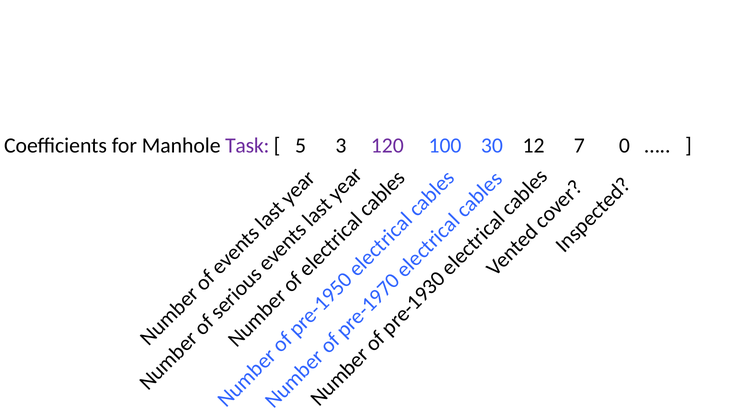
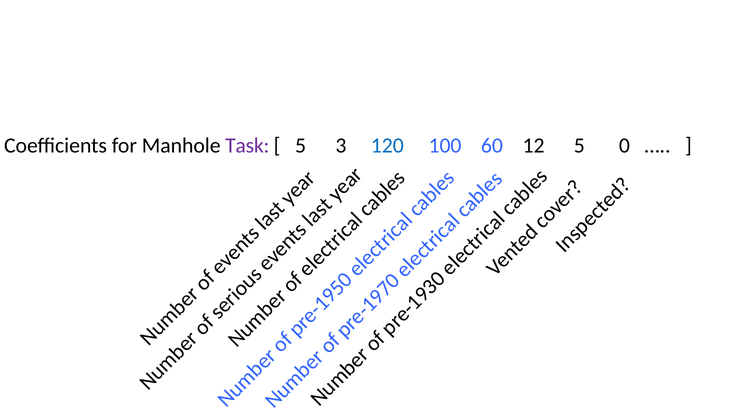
120 colour: purple -> blue (387, 146)
30: 30 -> 60 (492, 146)
12 7: 7 -> 5 (579, 146)
